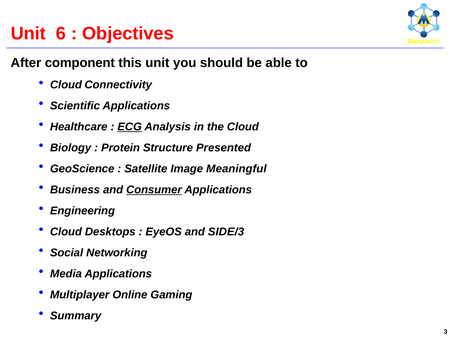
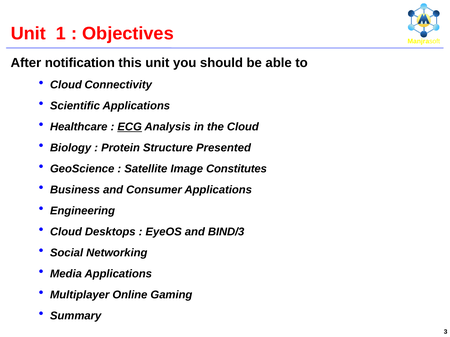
6: 6 -> 1 (61, 34)
component: component -> notification (80, 63)
Meaningful: Meaningful -> Constitutes (237, 169)
Consumer underline: present -> none (154, 190)
SIDE/3: SIDE/3 -> BIND/3 (226, 232)
